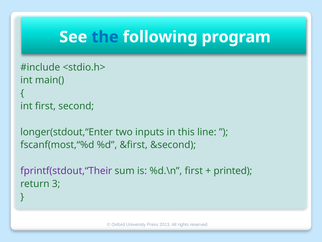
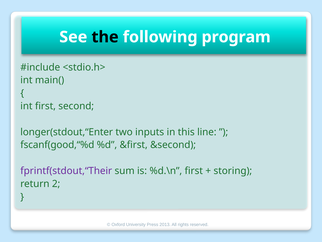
the colour: blue -> black (105, 37)
fscanf(most,“%d: fscanf(most,“%d -> fscanf(good,“%d (57, 145)
printed: printed -> storing (233, 171)
3: 3 -> 2 (56, 183)
